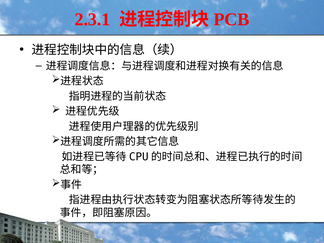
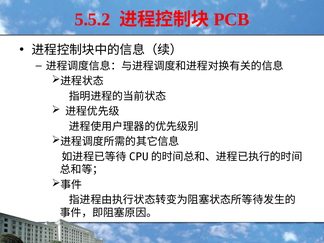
2.3.1: 2.3.1 -> 5.5.2 (92, 19)
